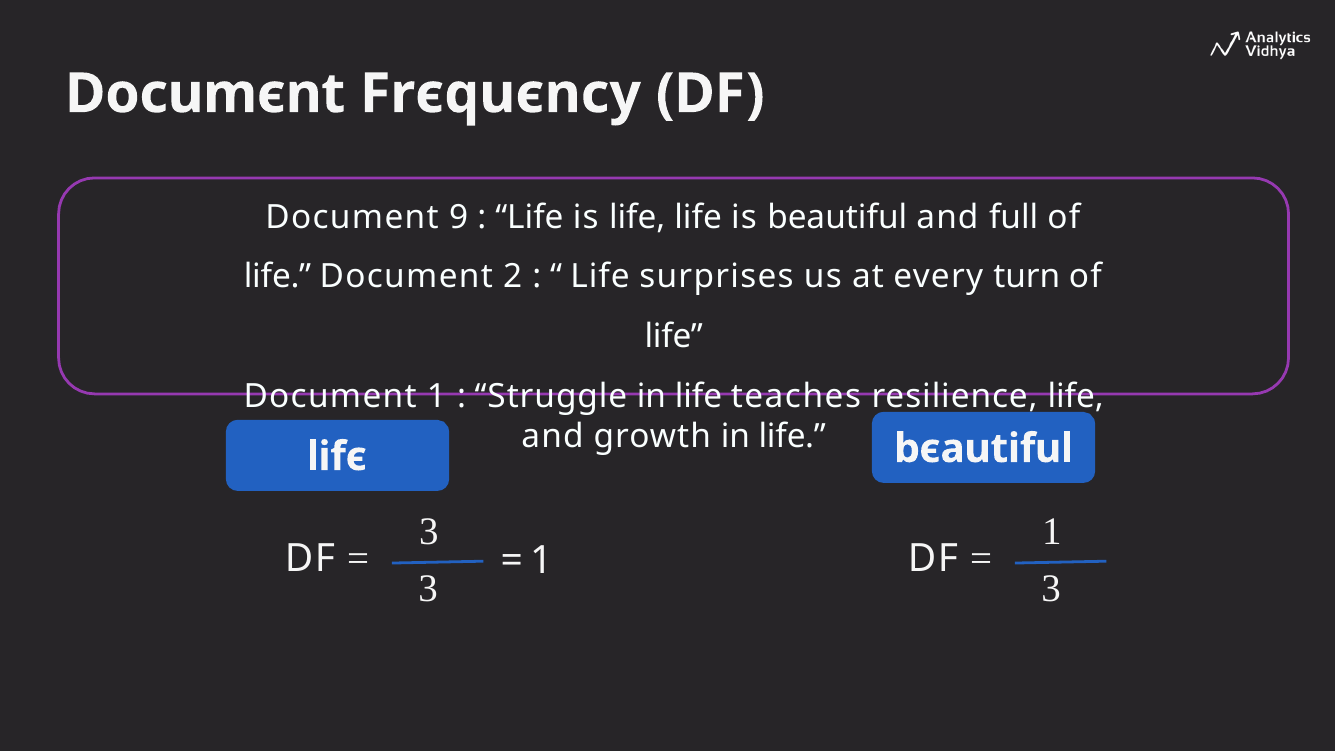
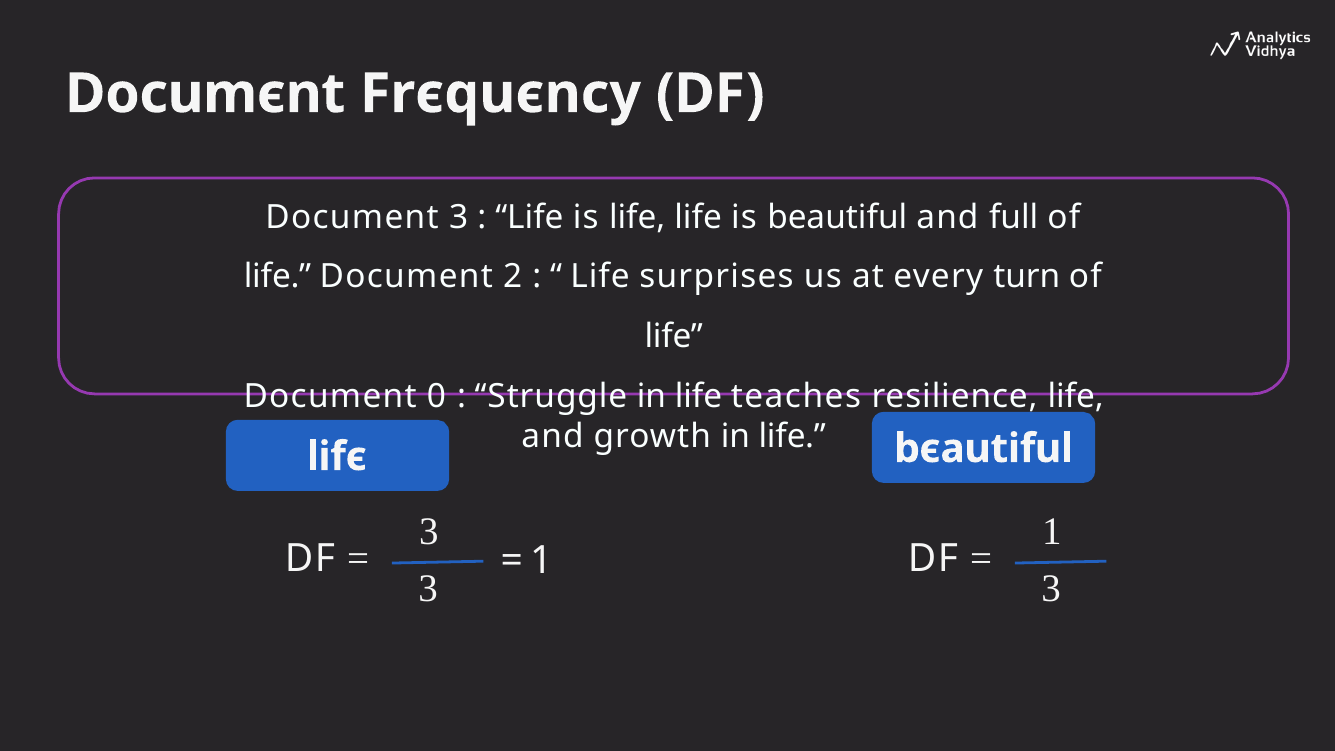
Document 9: 9 -> 3 (459, 217)
Document 1: 1 -> 0 (436, 396)
